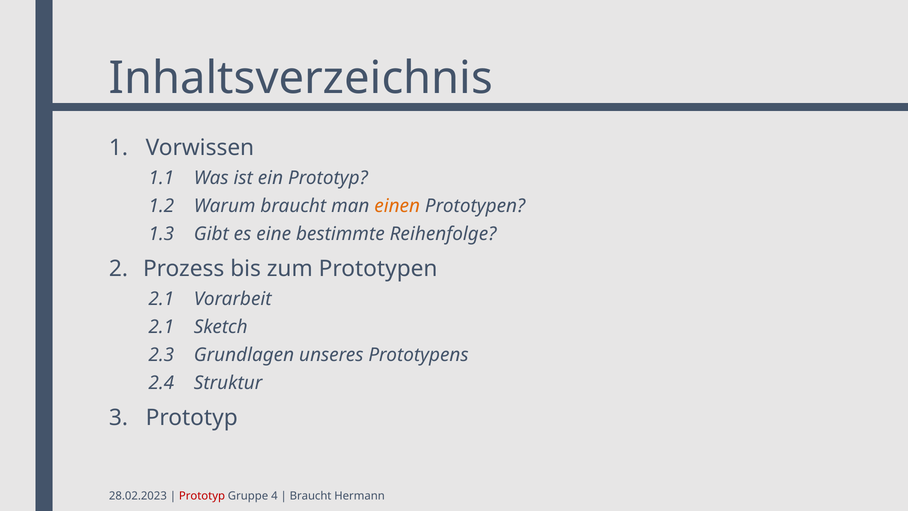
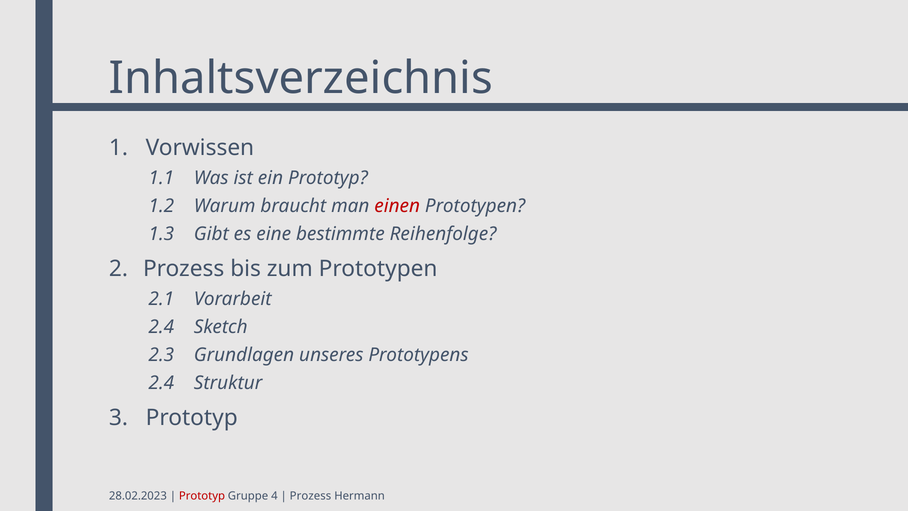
einen colour: orange -> red (397, 206)
2.1: 2.1 -> 2.4 (161, 327)
Braucht: Braucht -> Prozess (311, 496)
